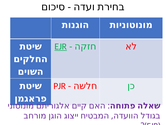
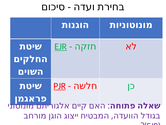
PJR underline: none -> present (60, 86)
